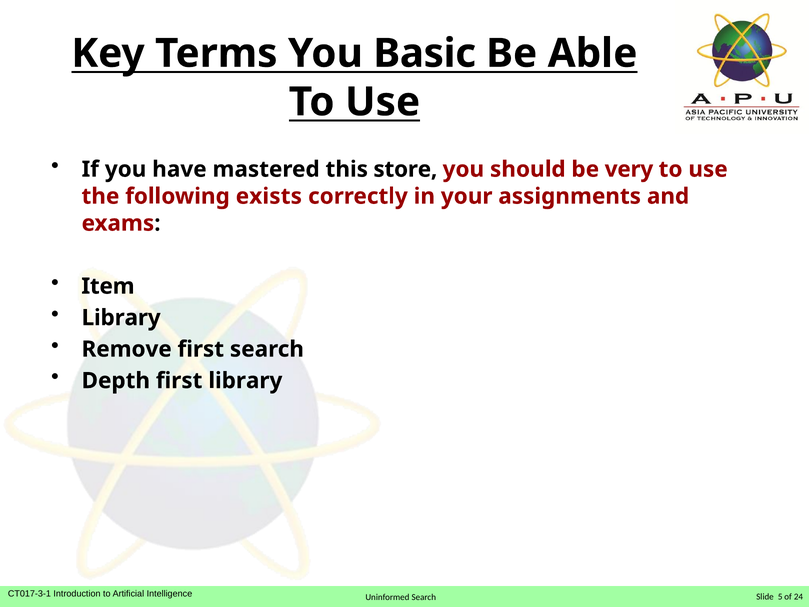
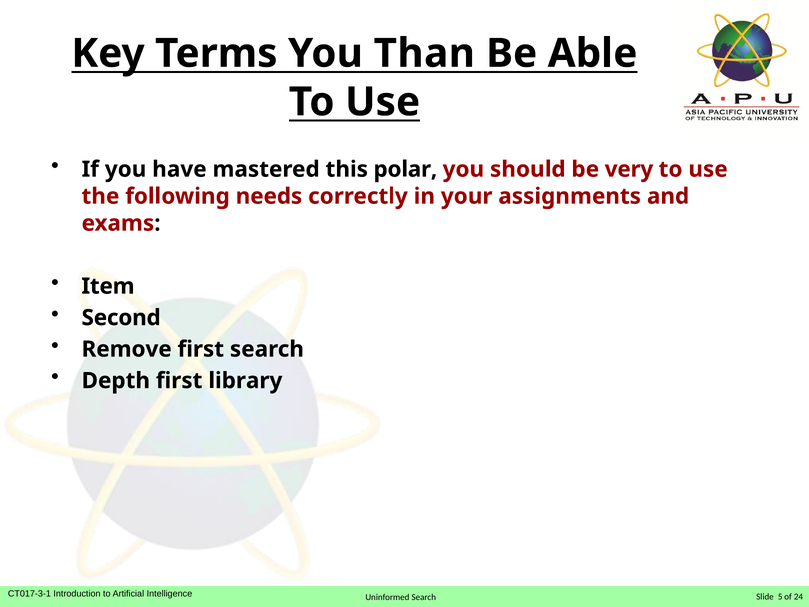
Basic: Basic -> Than (424, 53)
store: store -> polar (405, 169)
exists: exists -> needs (269, 196)
Library: Library -> Second (121, 318)
